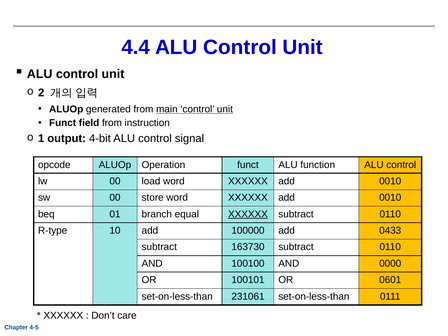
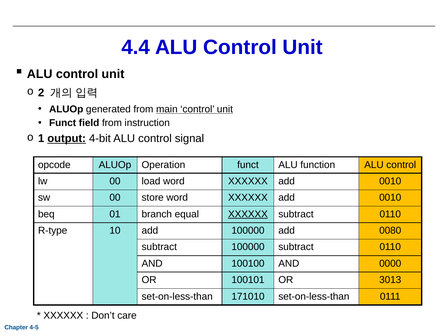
output underline: none -> present (67, 139)
0433: 0433 -> 0080 (390, 231)
subtract 163730: 163730 -> 100000 (248, 247)
0601: 0601 -> 3013 (390, 280)
231061: 231061 -> 171010 (248, 296)
